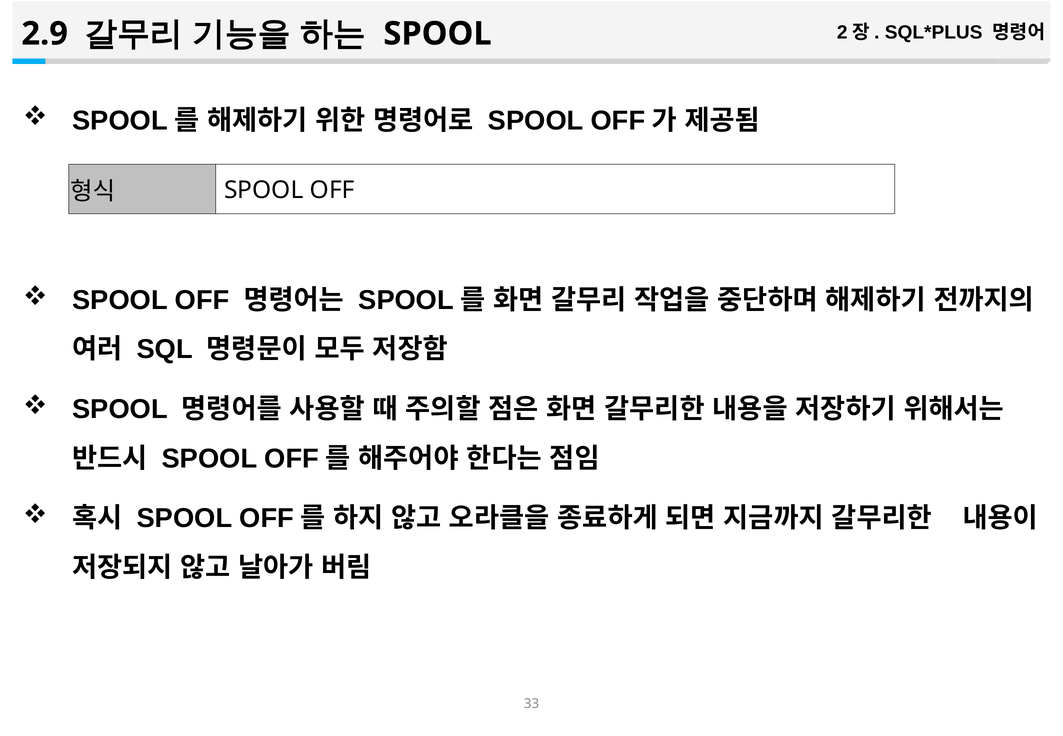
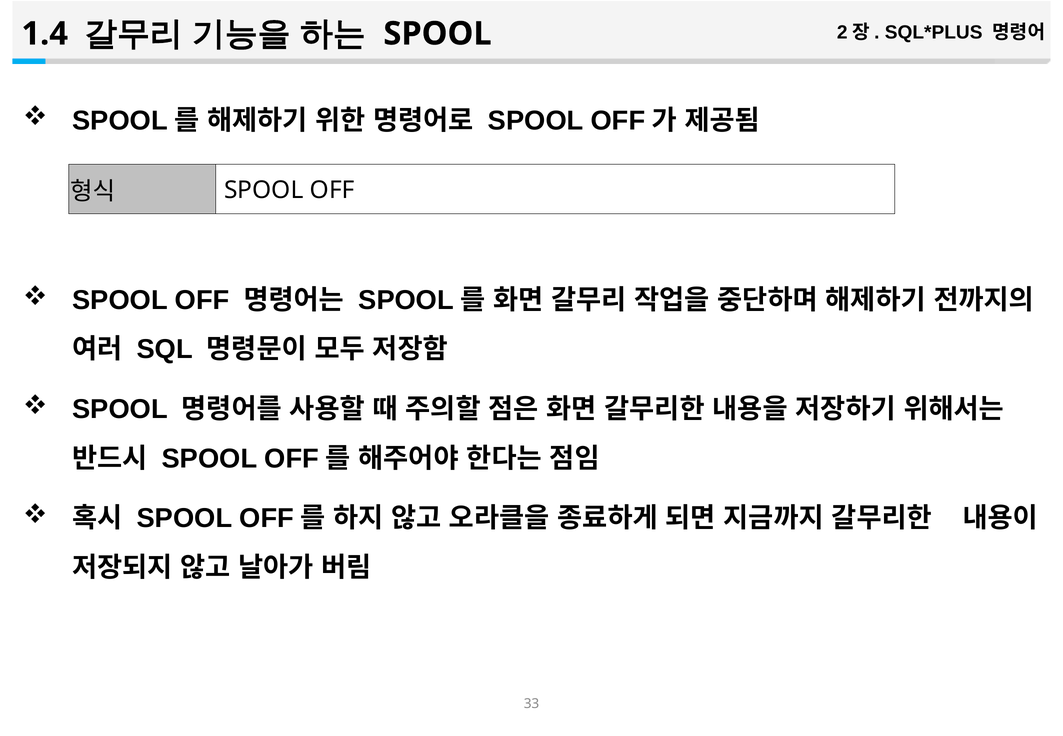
2.9: 2.9 -> 1.4 (45, 34)
